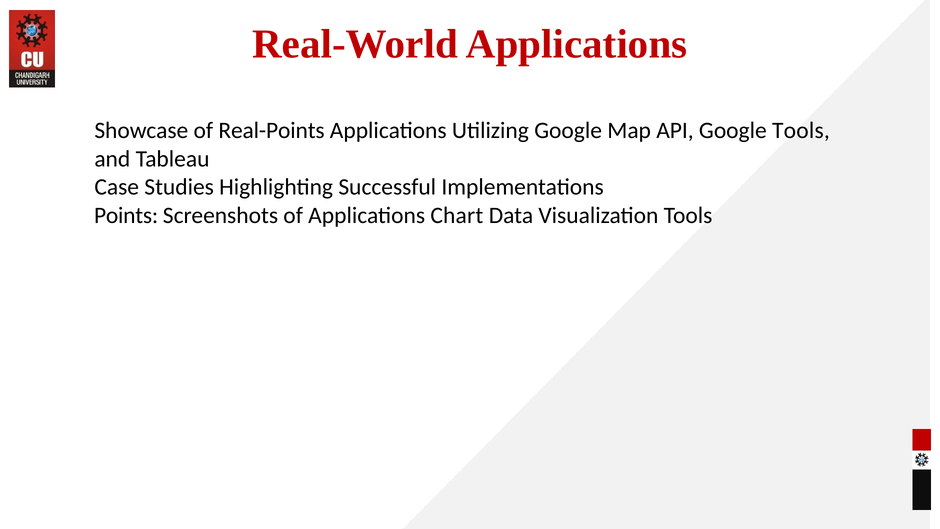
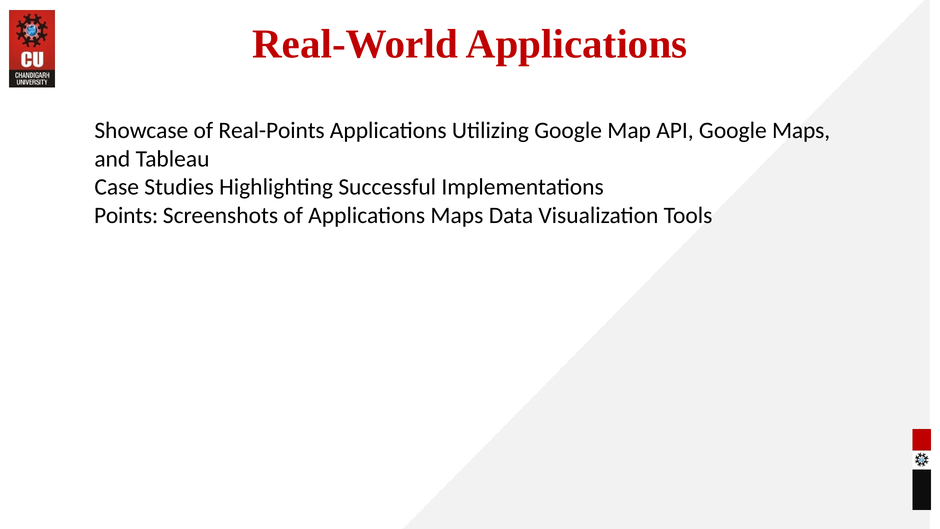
Google Tools: Tools -> Maps (801, 131)
Applications Chart: Chart -> Maps (457, 215)
